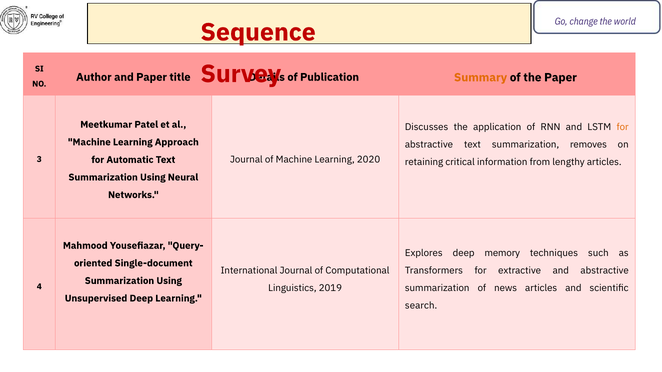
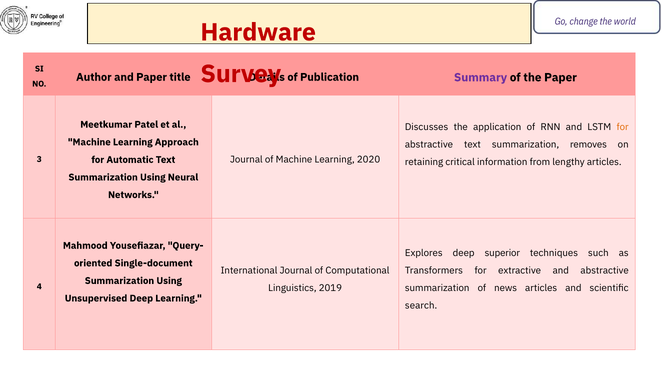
Sequence: Sequence -> Hardware (258, 32)
Summary colour: orange -> purple (480, 78)
memory: memory -> superior (502, 253)
